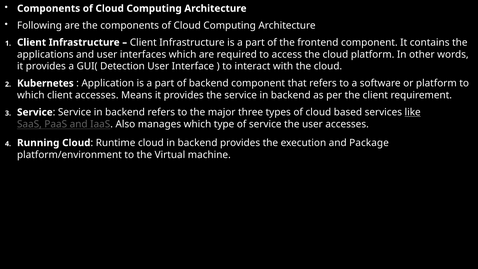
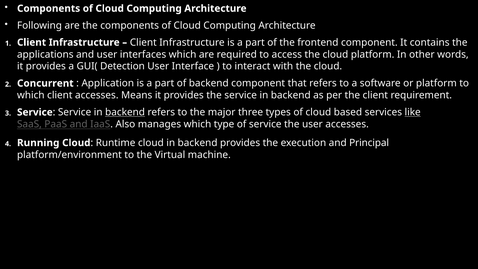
Kubernetes: Kubernetes -> Concurrent (45, 83)
backend underline: none -> present (125, 112)
Package: Package -> Principal (369, 143)
